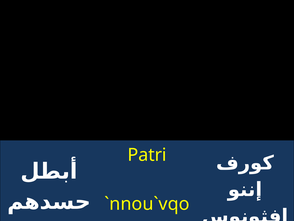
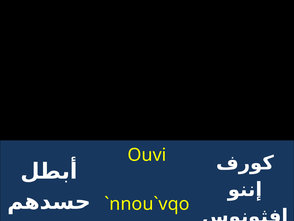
Patri: Patri -> Ouvi (147, 155)
